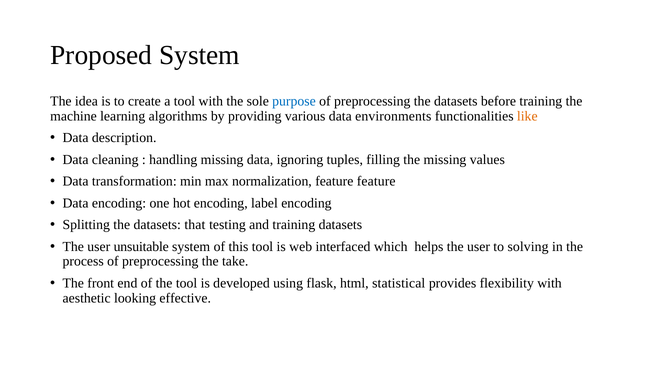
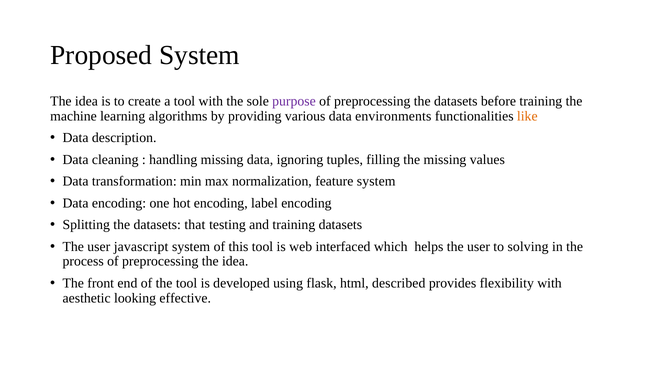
purpose colour: blue -> purple (294, 101)
feature feature: feature -> system (376, 181)
unsuitable: unsuitable -> javascript (141, 246)
preprocessing the take: take -> idea (235, 261)
statistical: statistical -> described (399, 283)
